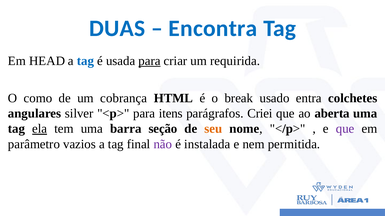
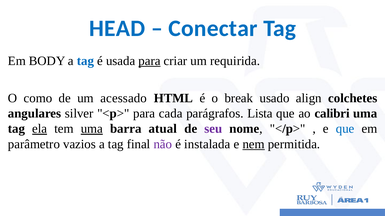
DUAS: DUAS -> HEAD (117, 28)
Encontra: Encontra -> Conectar (213, 28)
HEAD: HEAD -> BODY (47, 61)
cobrança: cobrança -> acessado (124, 98)
entra: entra -> align (309, 98)
itens: itens -> cada (171, 114)
Criei: Criei -> Lista (260, 114)
aberta: aberta -> calibri (332, 114)
uma underline: none -> present (92, 129)
seção: seção -> atual (163, 129)
seu colour: orange -> purple (213, 129)
que colour: purple -> blue (345, 129)
nem underline: none -> present (254, 144)
